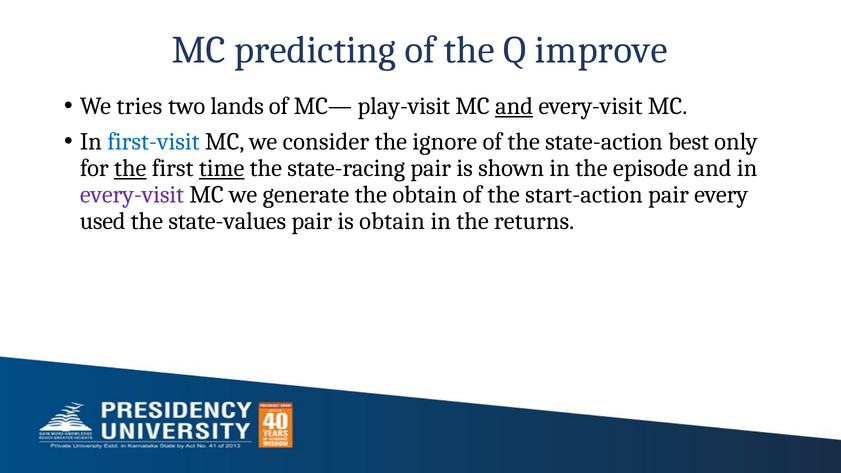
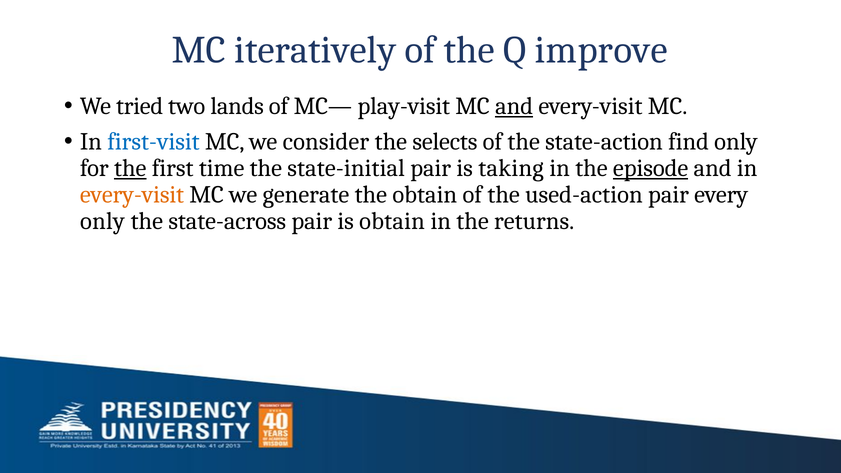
predicting: predicting -> iteratively (315, 50)
tries: tries -> tried (140, 106)
ignore: ignore -> selects (445, 142)
best: best -> find (689, 142)
time underline: present -> none (222, 168)
state-racing: state-racing -> state-initial (346, 168)
shown: shown -> taking (511, 168)
episode underline: none -> present (651, 168)
every-visit colour: purple -> orange (132, 195)
start-action: start-action -> used-action (584, 195)
used: used -> only (102, 221)
state-values: state-values -> state-across (227, 221)
